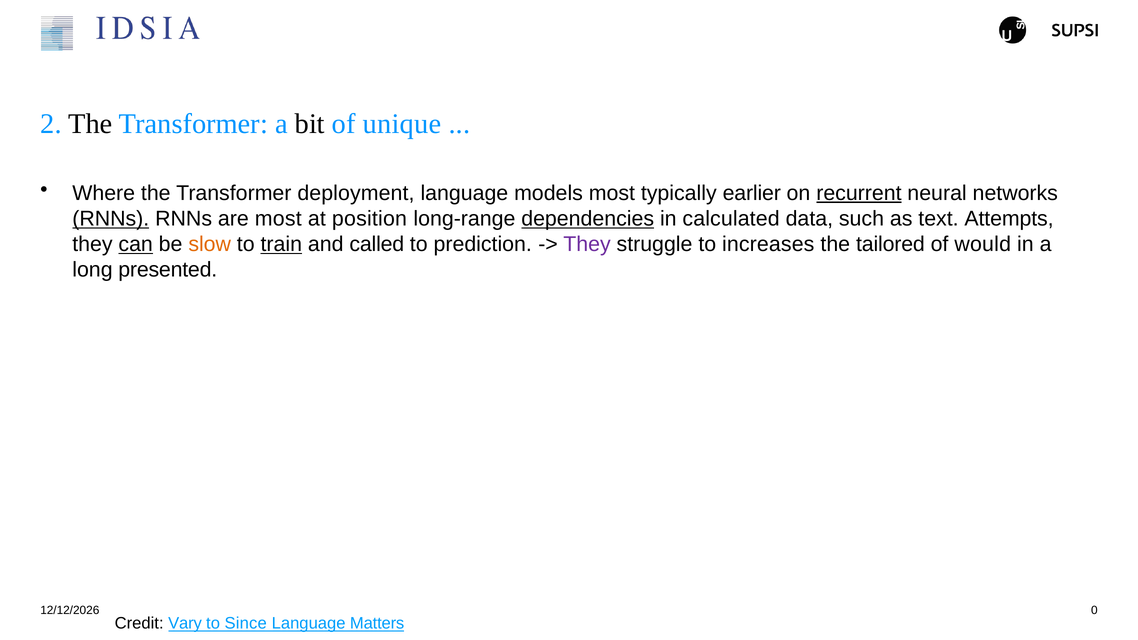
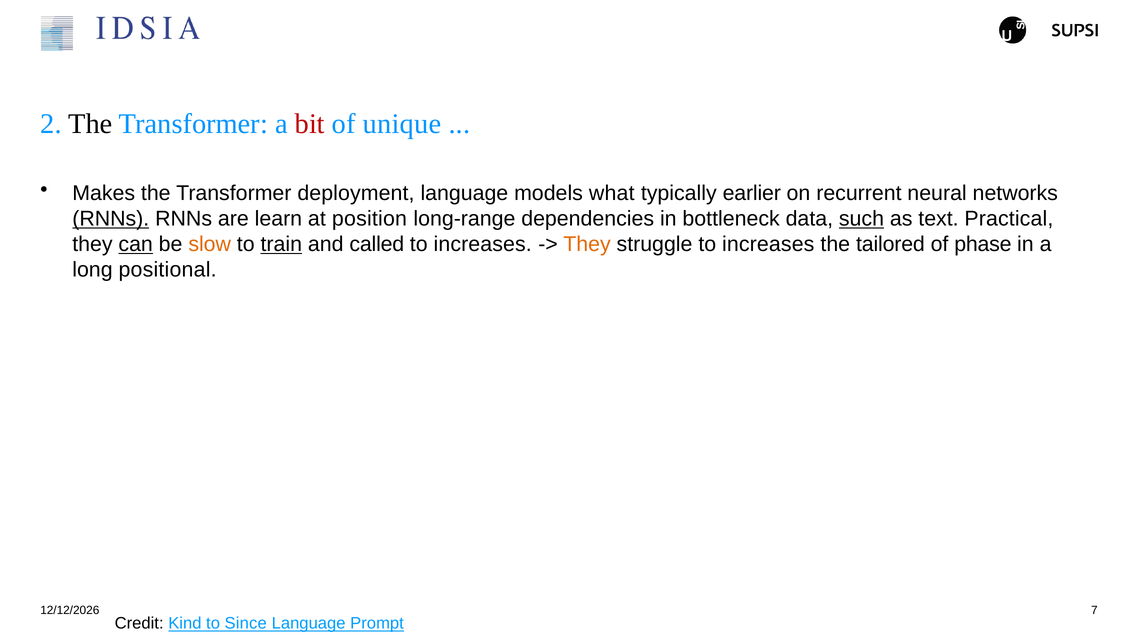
bit colour: black -> red (310, 124)
Where: Where -> Makes (104, 193)
models most: most -> what (612, 193)
recurrent underline: present -> none (859, 193)
are most: most -> learn (278, 219)
dependencies underline: present -> none (588, 219)
calculated: calculated -> bottleneck (731, 219)
such underline: none -> present (861, 219)
Attempts: Attempts -> Practical (1009, 219)
prediction: prediction -> increases (483, 244)
They colour: purple -> orange (587, 244)
would: would -> phase (983, 244)
presented: presented -> positional (168, 270)
0: 0 -> 7 (1094, 610)
Vary: Vary -> Kind (185, 624)
Matters: Matters -> Prompt (377, 624)
